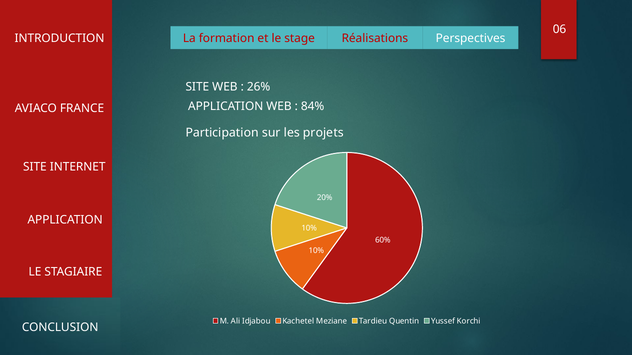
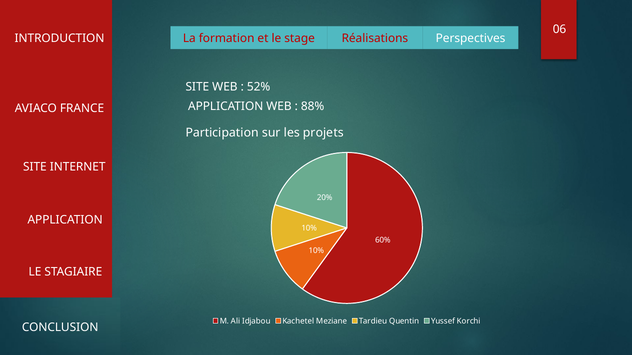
26%: 26% -> 52% (259, 87)
84%: 84% -> 88% (313, 106)
